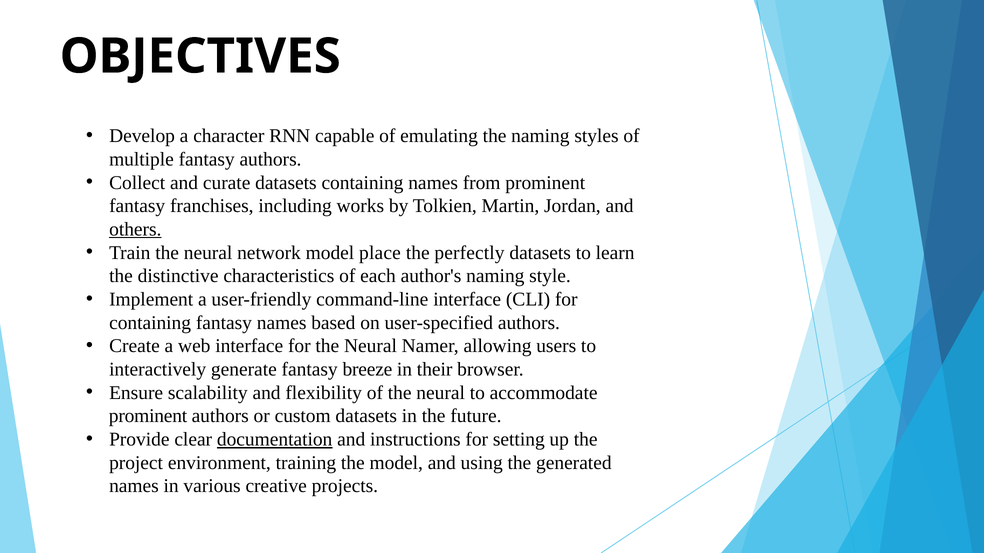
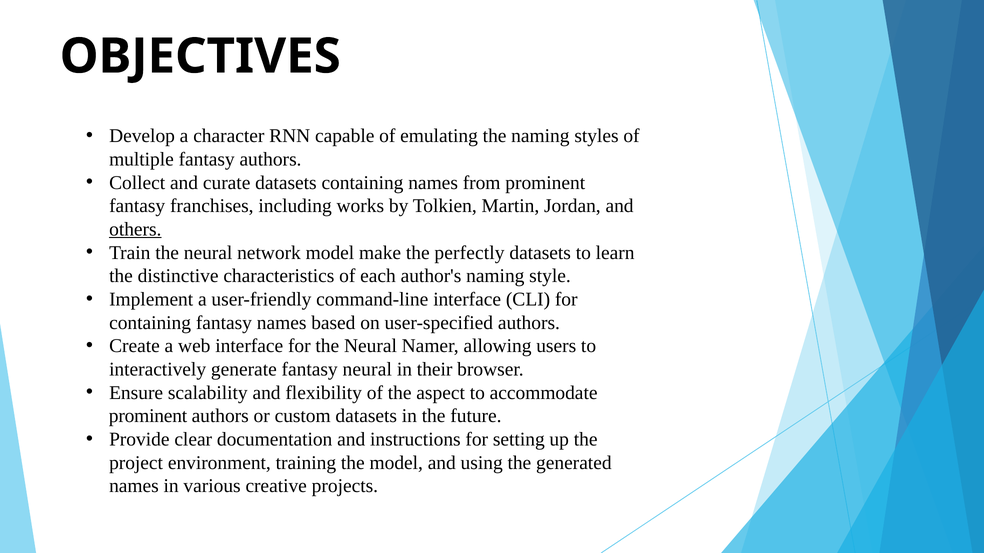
place: place -> make (380, 253)
fantasy breeze: breeze -> neural (367, 370)
of the neural: neural -> aspect (441, 393)
documentation underline: present -> none (275, 440)
